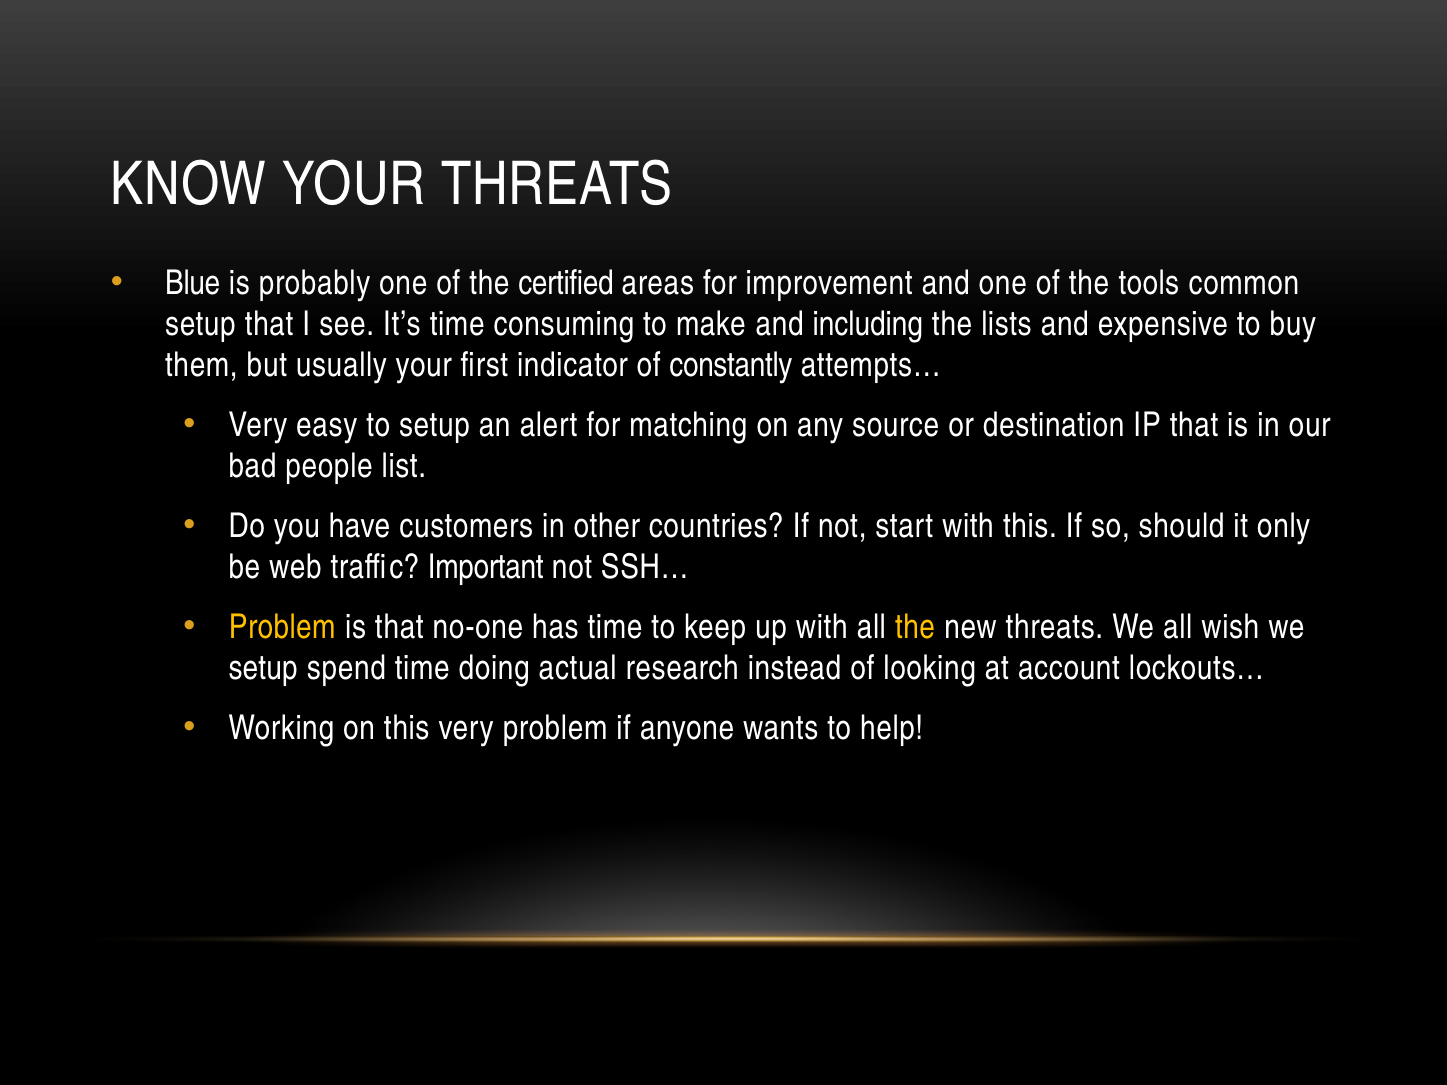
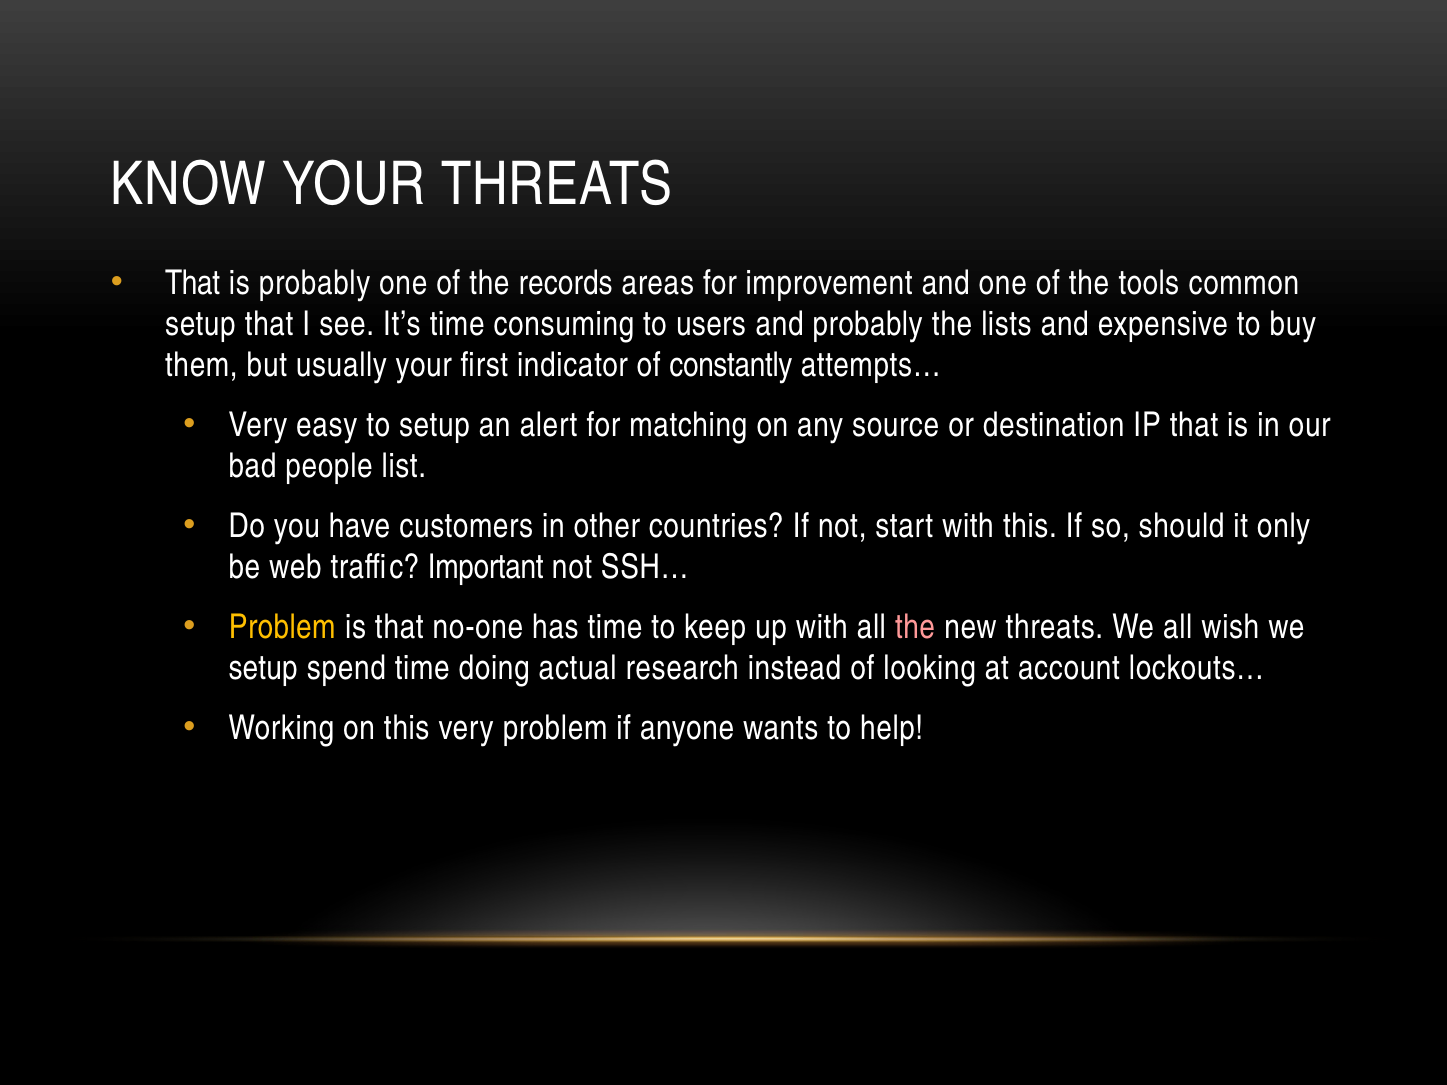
Blue: Blue -> That (193, 283)
certified: certified -> records (566, 283)
make: make -> users (711, 324)
and including: including -> probably (868, 324)
the colour: yellow -> pink (915, 627)
